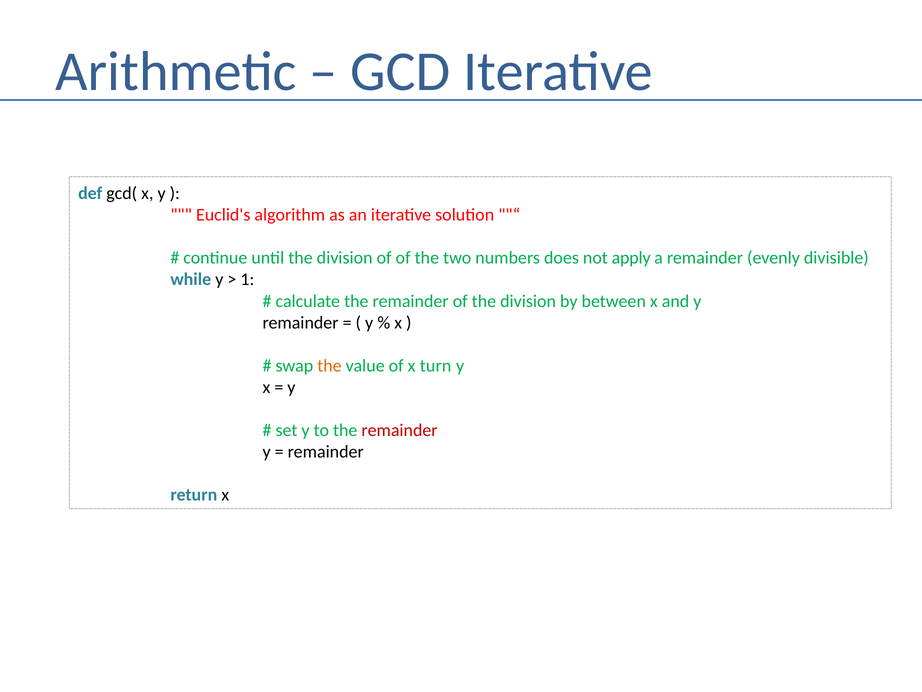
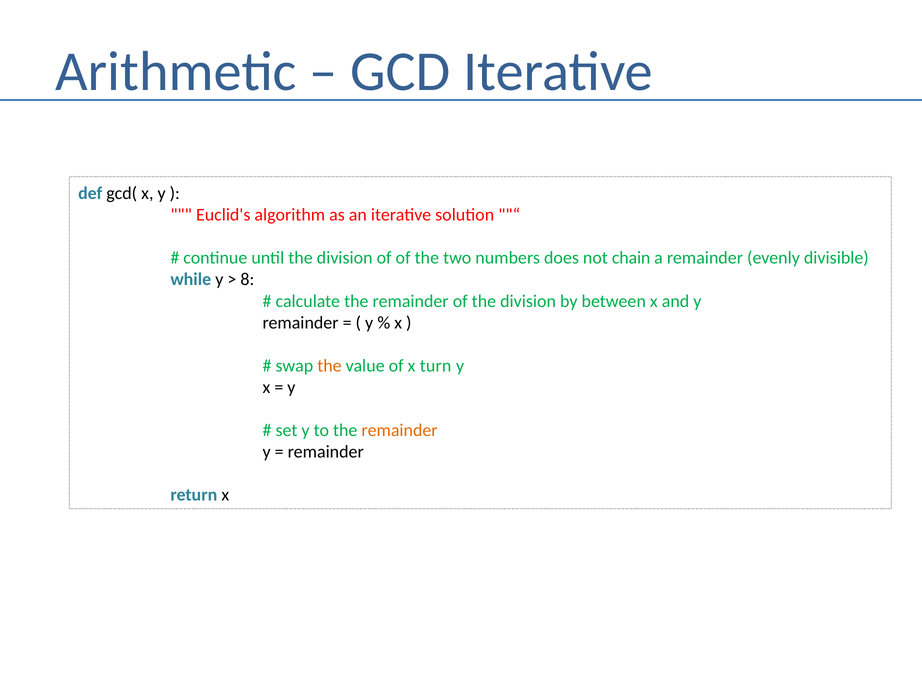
apply: apply -> chain (631, 258)
1: 1 -> 8 (247, 279)
remainder colour: red -> orange (400, 430)
